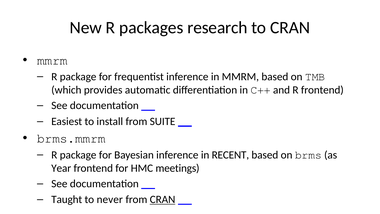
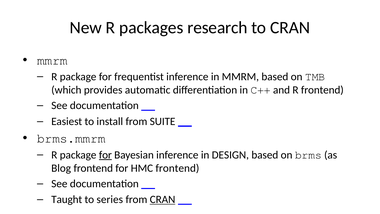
for underline: none -> present (105, 155)
RECENT: RECENT -> DESIGN (230, 155)
Year: Year -> Blog (61, 168)
HMC meetings: meetings -> frontend (177, 168)
never: never -> series (110, 199)
